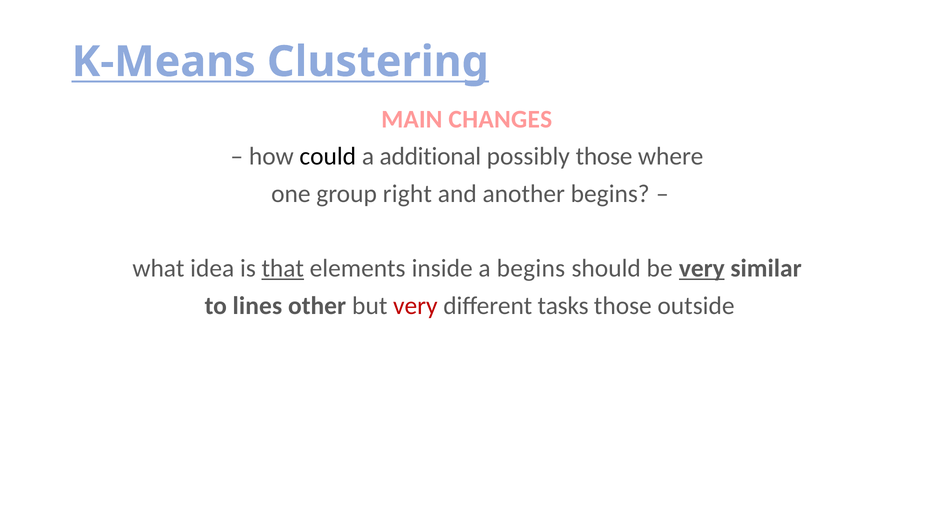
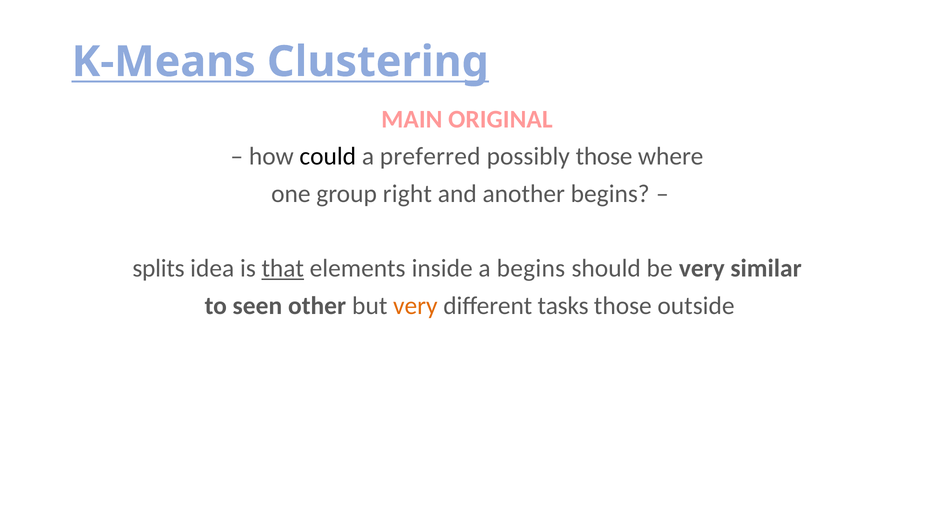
CHANGES: CHANGES -> ORIGINAL (500, 119)
additional: additional -> preferred (430, 156)
what: what -> splits (159, 268)
very underline: present -> none (702, 268)
lines: lines -> seen (257, 306)
very colour: red -> orange (415, 306)
